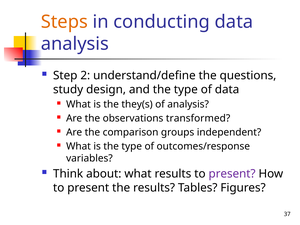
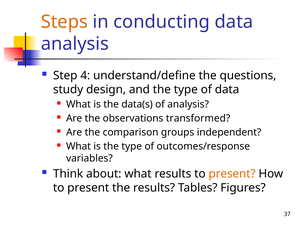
2: 2 -> 4 (85, 76)
they(s: they(s -> data(s (137, 104)
present colour: purple -> orange (232, 174)
